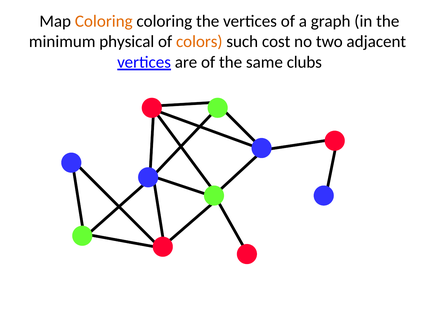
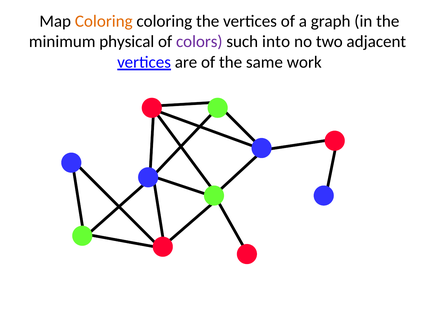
colors colour: orange -> purple (199, 42)
cost: cost -> into (276, 42)
clubs: clubs -> work (304, 62)
